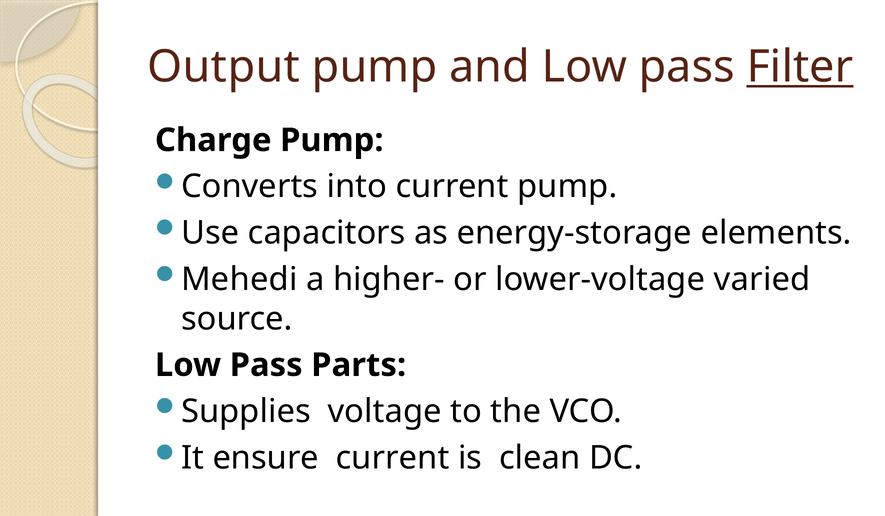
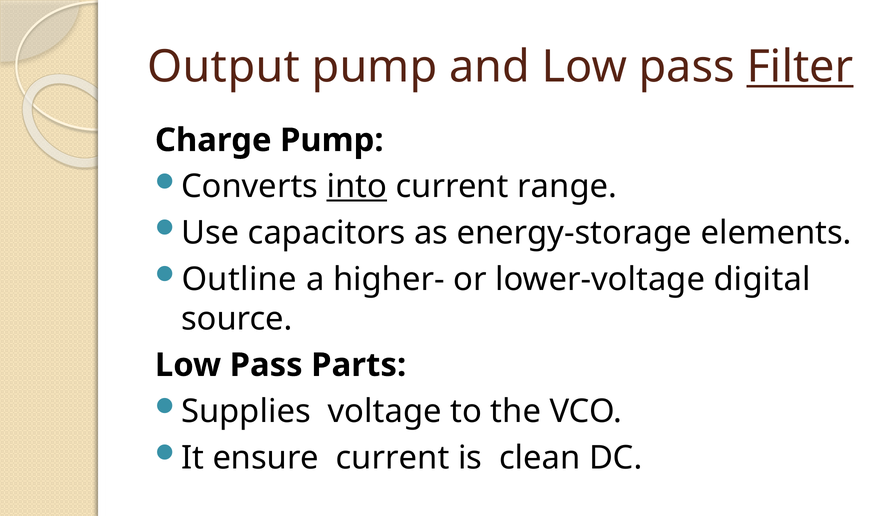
into underline: none -> present (357, 187)
current pump: pump -> range (567, 187)
Mehedi: Mehedi -> Outline (239, 279)
varied: varied -> digital (762, 279)
